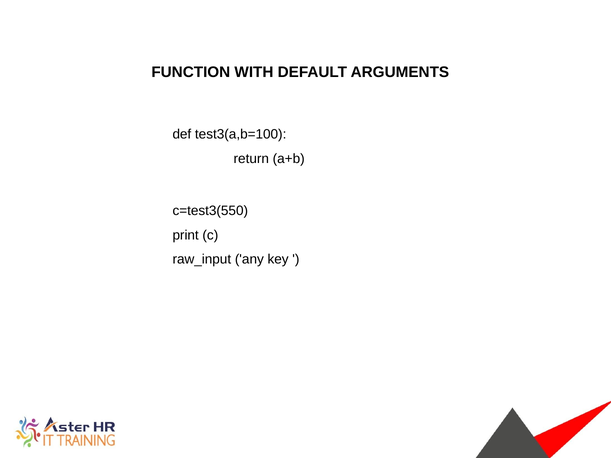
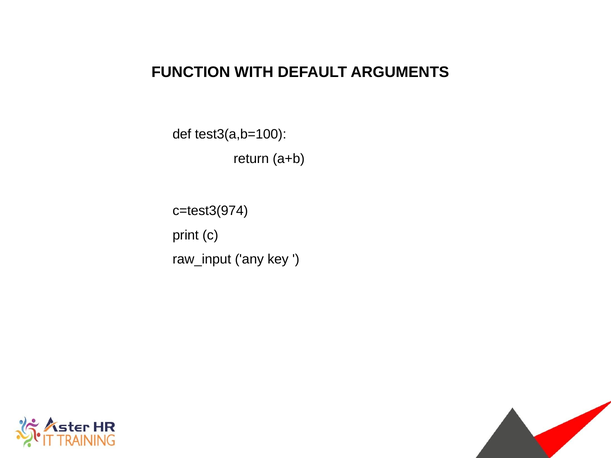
c=test3(550: c=test3(550 -> c=test3(974 (210, 211)
